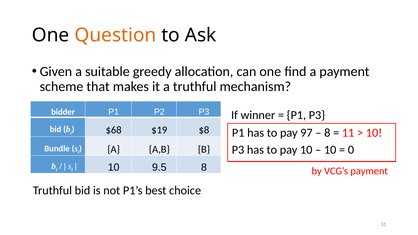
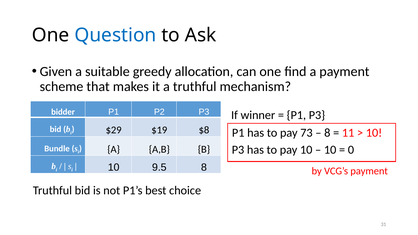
Question colour: orange -> blue (115, 35)
$68: $68 -> $29 (114, 130)
97: 97 -> 73 (306, 133)
